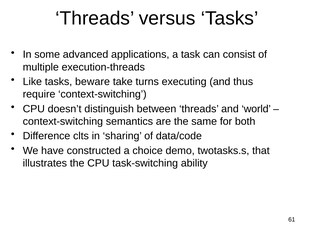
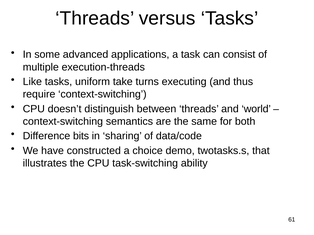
beware: beware -> uniform (93, 82)
clts: clts -> bits (81, 136)
